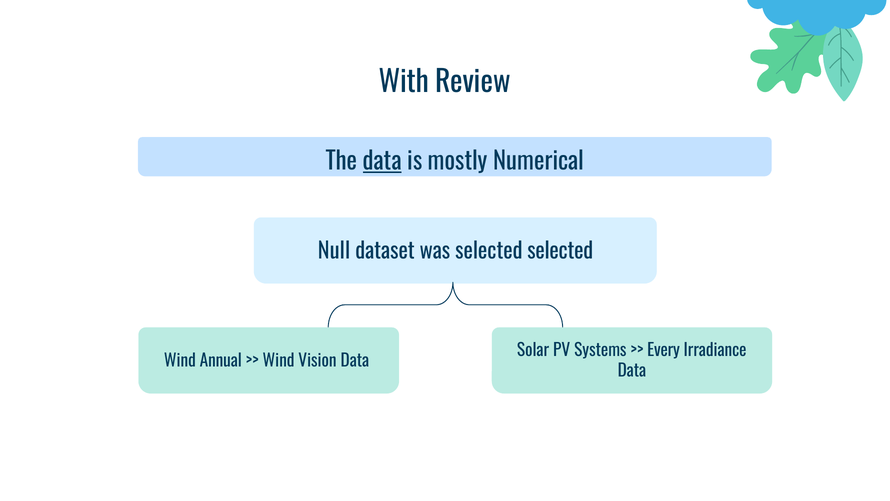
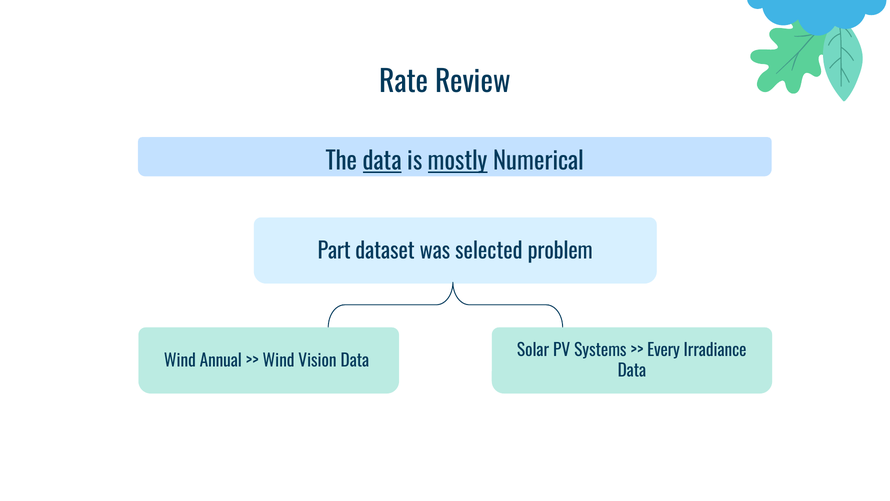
With: With -> Rate (404, 83)
mostly underline: none -> present (458, 161)
Null: Null -> Part (334, 251)
selected selected: selected -> problem (560, 251)
